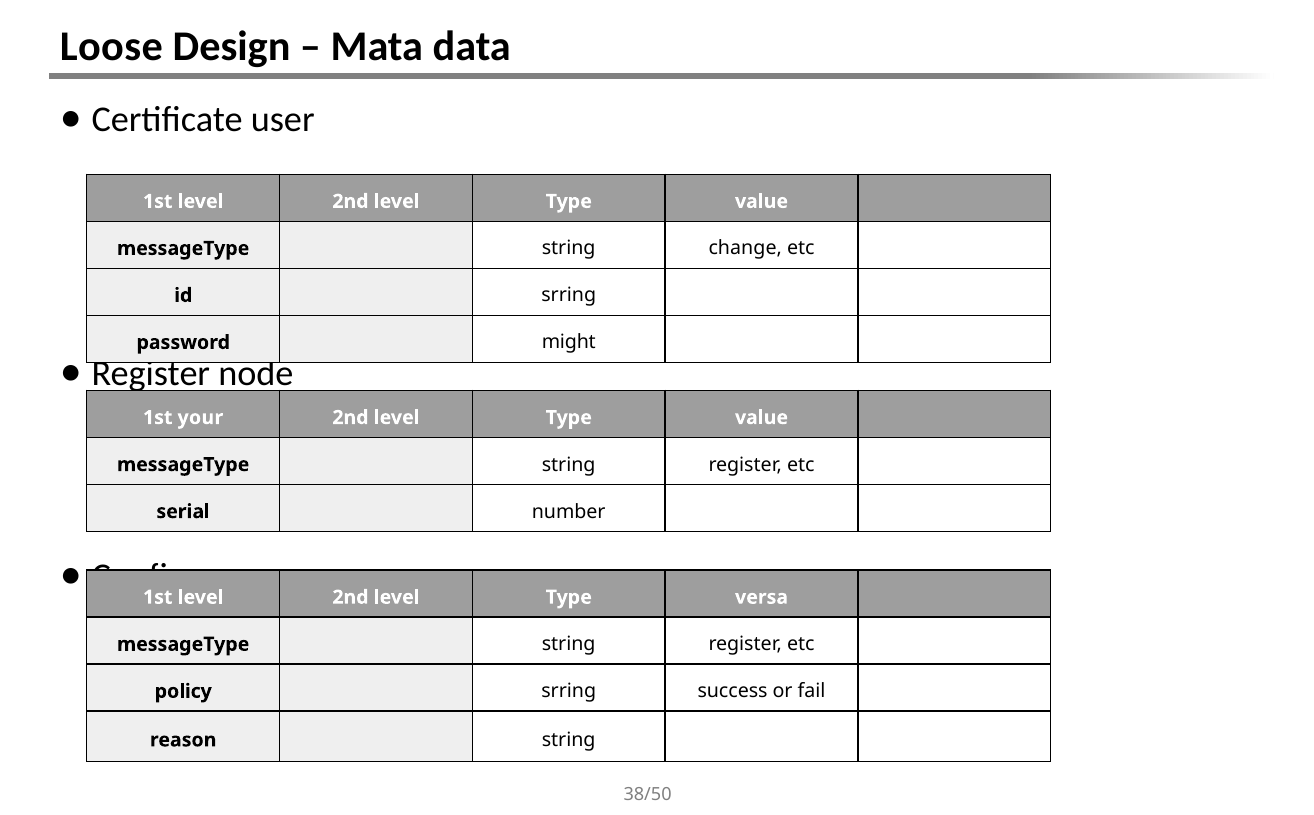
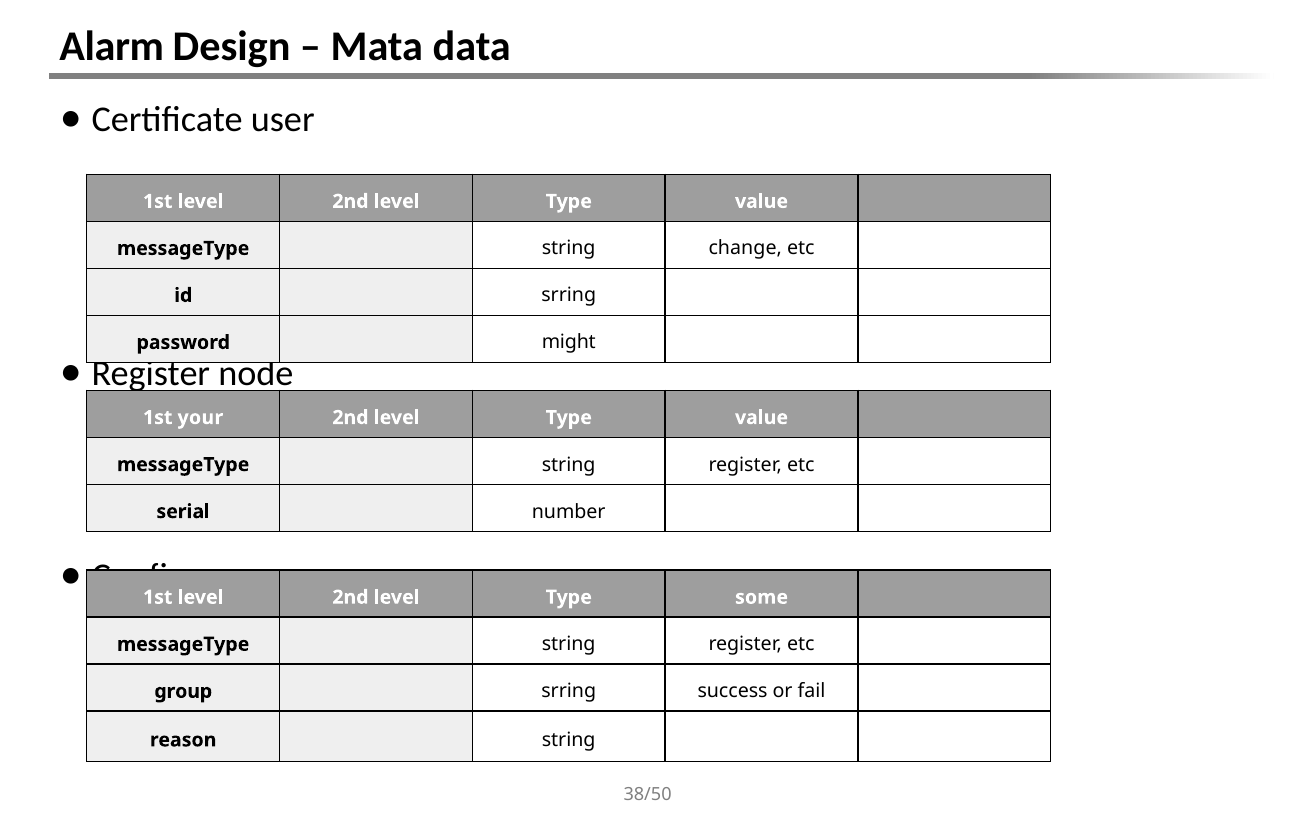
Loose: Loose -> Alarm (112, 47)
versa: versa -> some (762, 598)
policy: policy -> group (183, 692)
